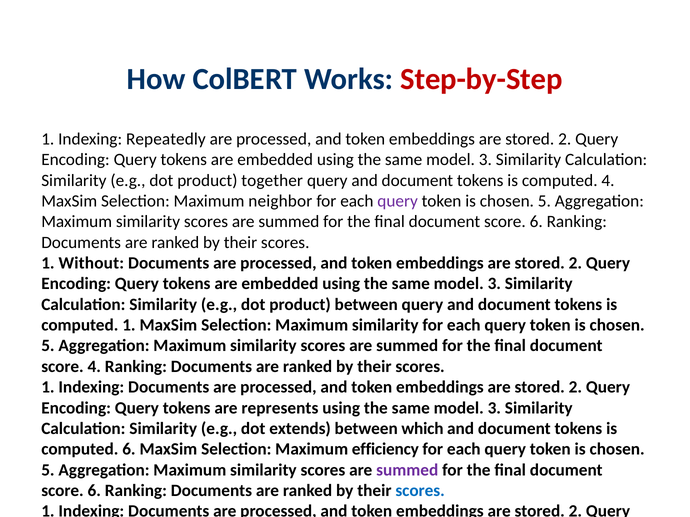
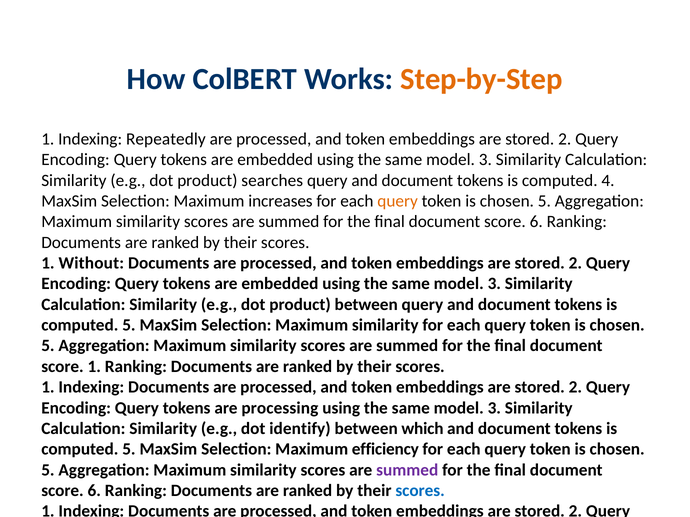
Step-by-Step colour: red -> orange (481, 79)
together: together -> searches (272, 181)
neighbor: neighbor -> increases (280, 201)
query colour: purple -> orange (398, 201)
1: 1 -> 5 (129, 325)
score 4: 4 -> 1 (94, 367)
represents: represents -> processing (280, 408)
extends: extends -> identify (300, 429)
6: 6 -> 5 (129, 450)
